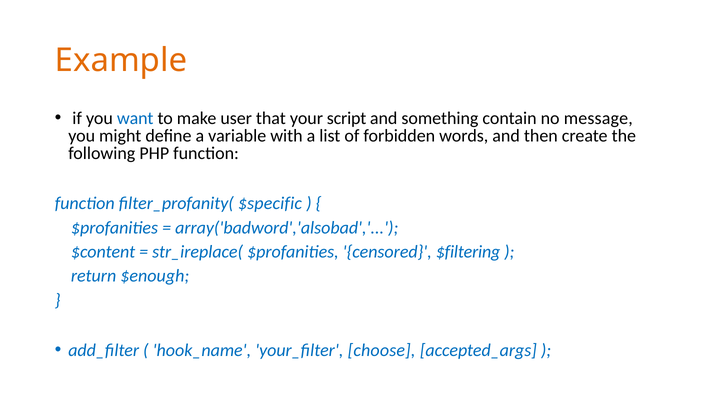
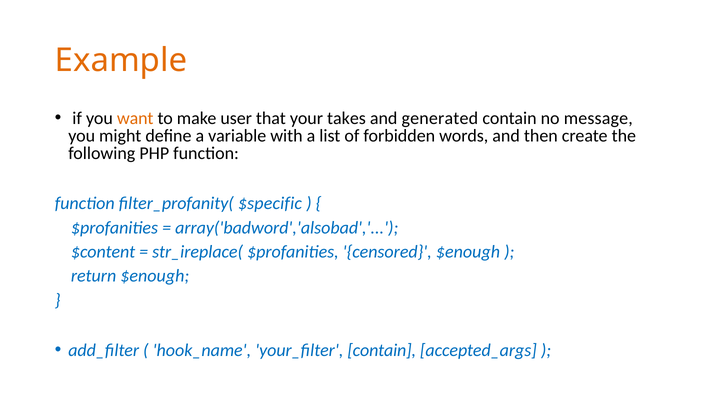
want colour: blue -> orange (135, 118)
script: script -> takes (346, 118)
something: something -> generated (440, 118)
censored $filtering: $filtering -> $enough (468, 252)
your_filter choose: choose -> contain (382, 351)
